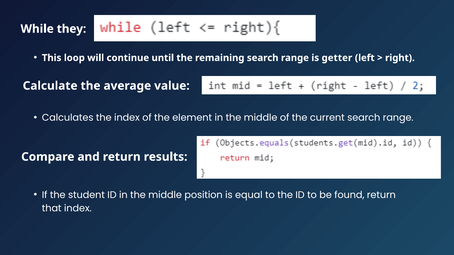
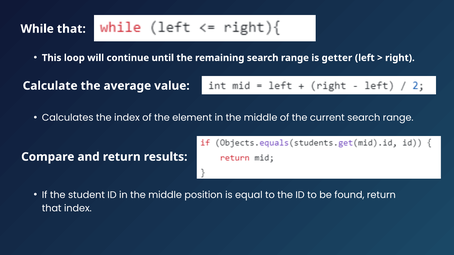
While they: they -> that (71, 29)
